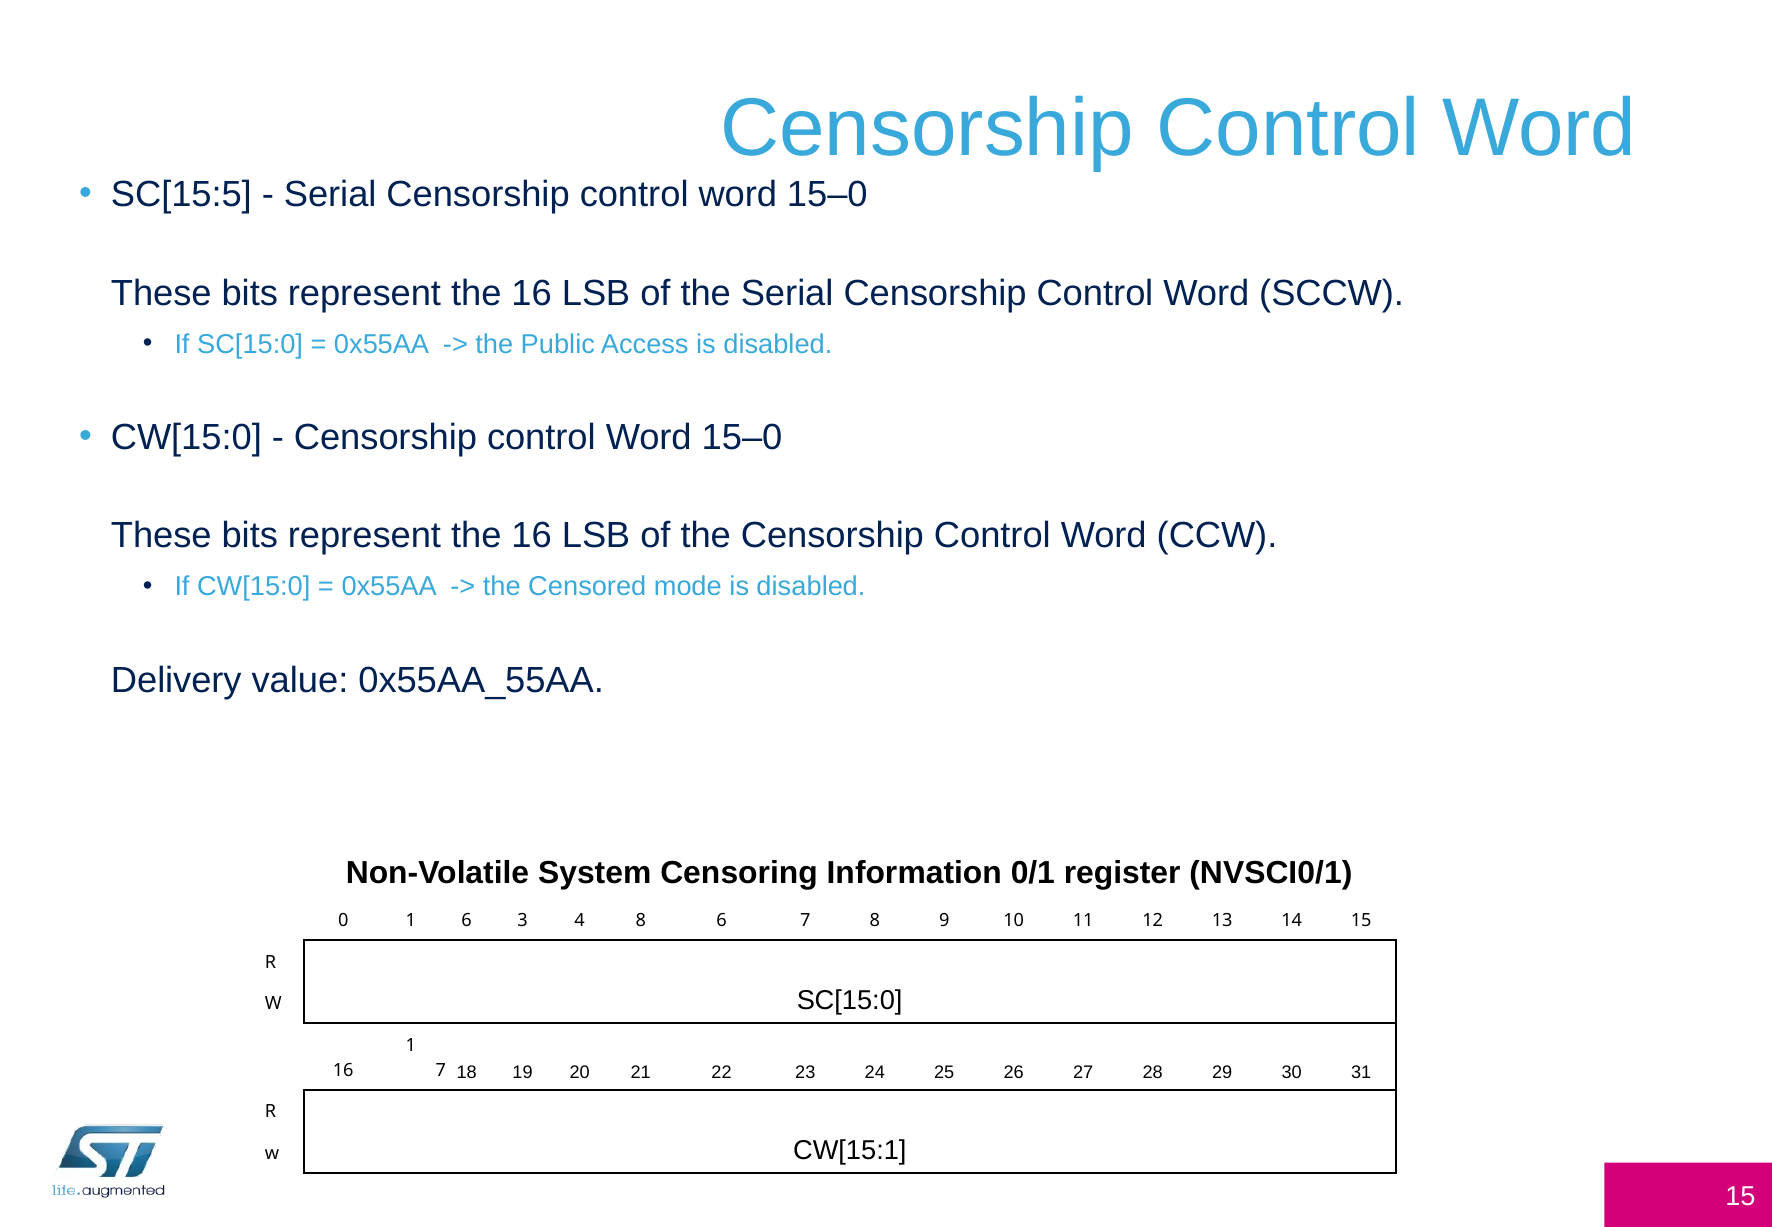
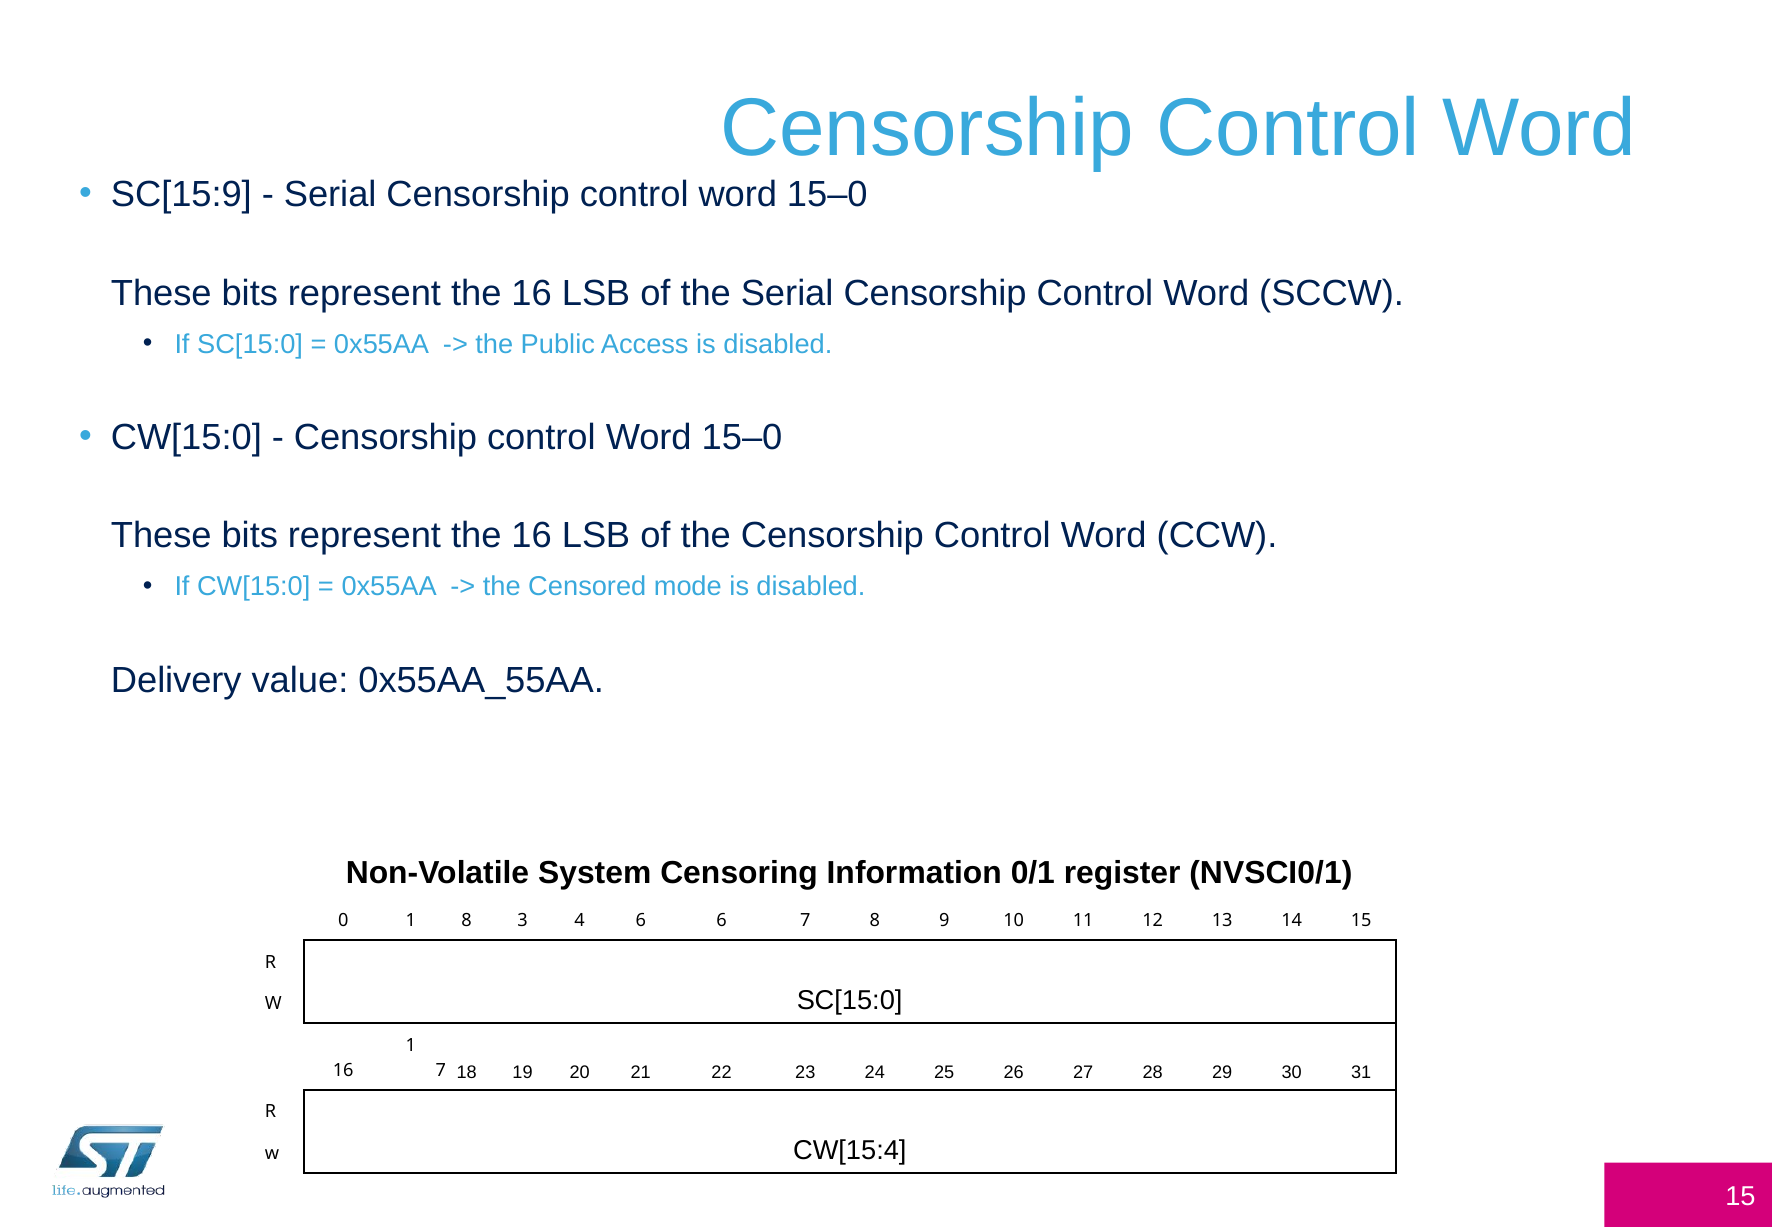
SC[15:5: SC[15:5 -> SC[15:9 (181, 195)
1 6: 6 -> 8 (467, 920)
4 8: 8 -> 6 (641, 920)
CW[15:1: CW[15:1 -> CW[15:4 (850, 1150)
